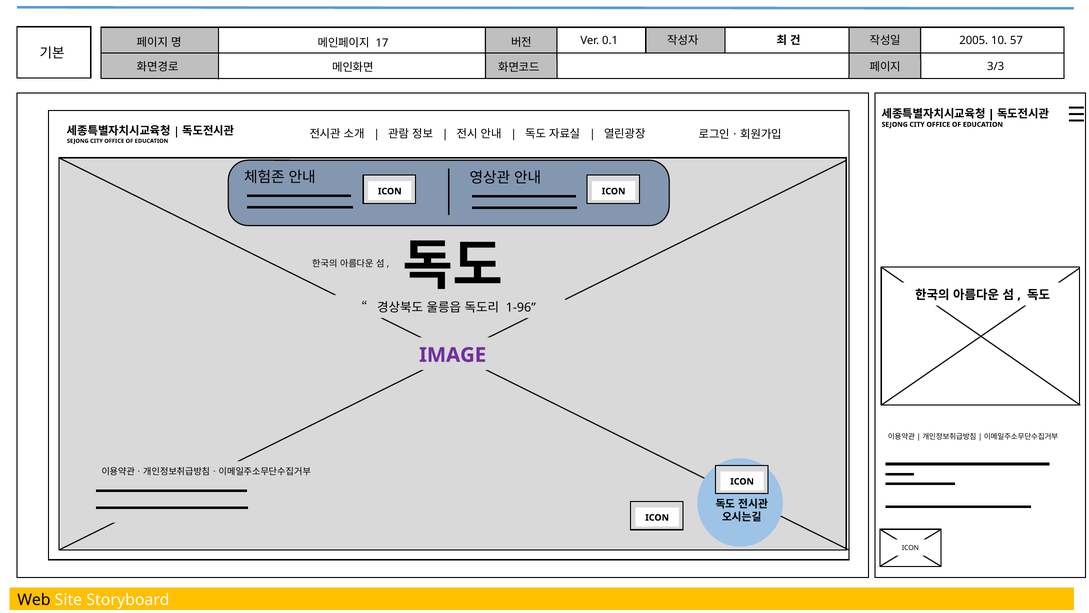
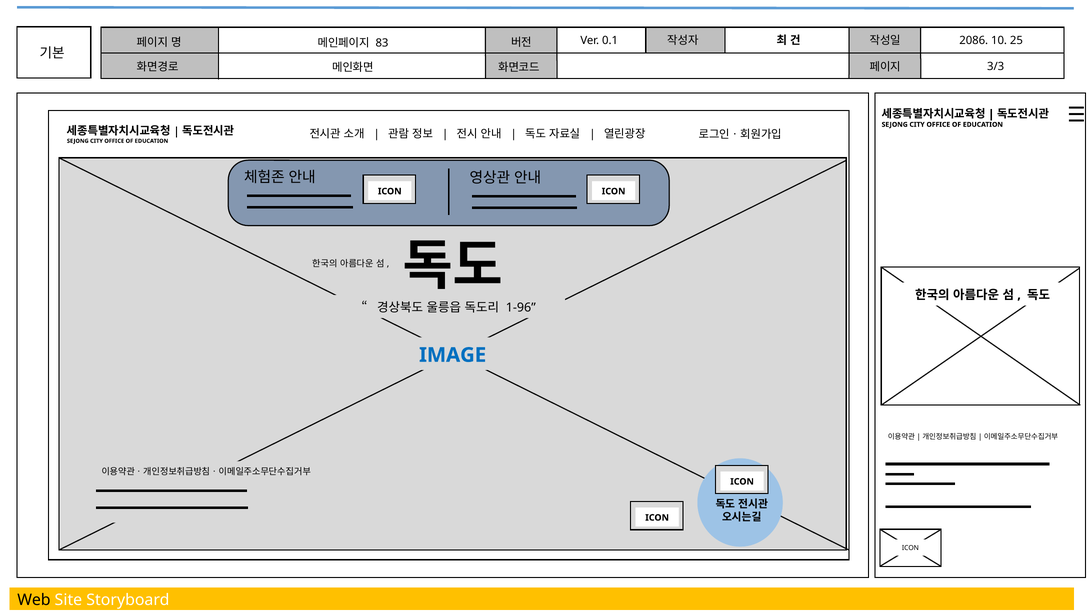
17: 17 -> 83 (382, 43)
2005: 2005 -> 2086 (974, 41)
57: 57 -> 25 (1016, 41)
IMAGE colour: purple -> blue (453, 355)
